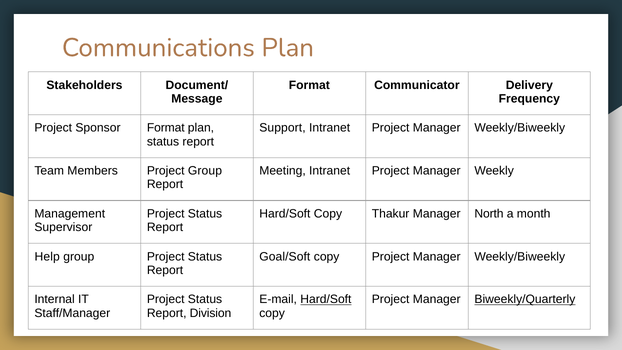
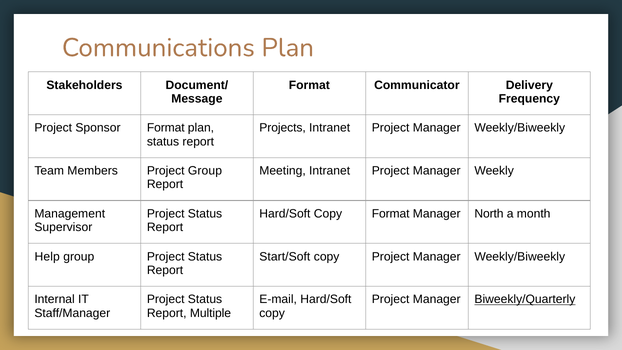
Support: Support -> Projects (283, 128)
Copy Thakur: Thakur -> Format (391, 214)
Goal/Soft: Goal/Soft -> Start/Soft (285, 256)
Hard/Soft underline: present -> none (326, 299)
Division: Division -> Multiple (210, 313)
